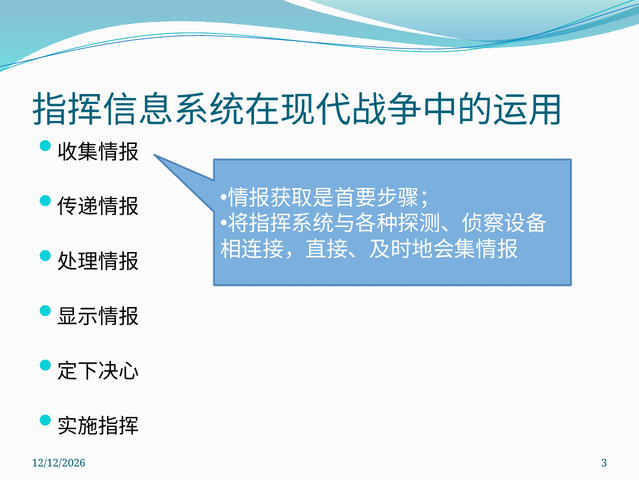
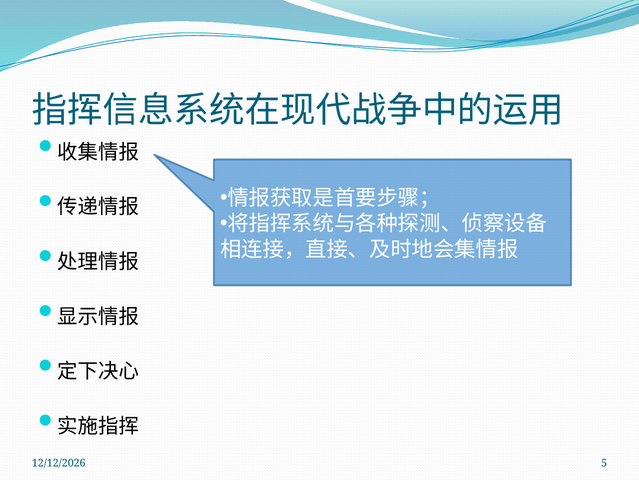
3: 3 -> 5 (604, 462)
